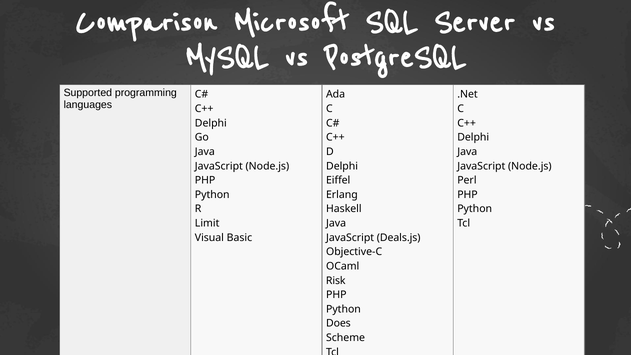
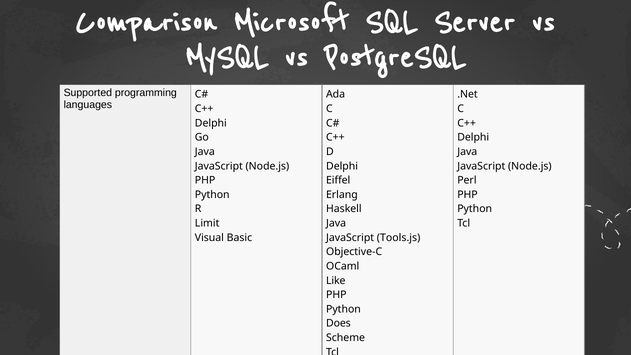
Deals.js: Deals.js -> Tools.js (399, 238)
Risk: Risk -> Like (336, 281)
